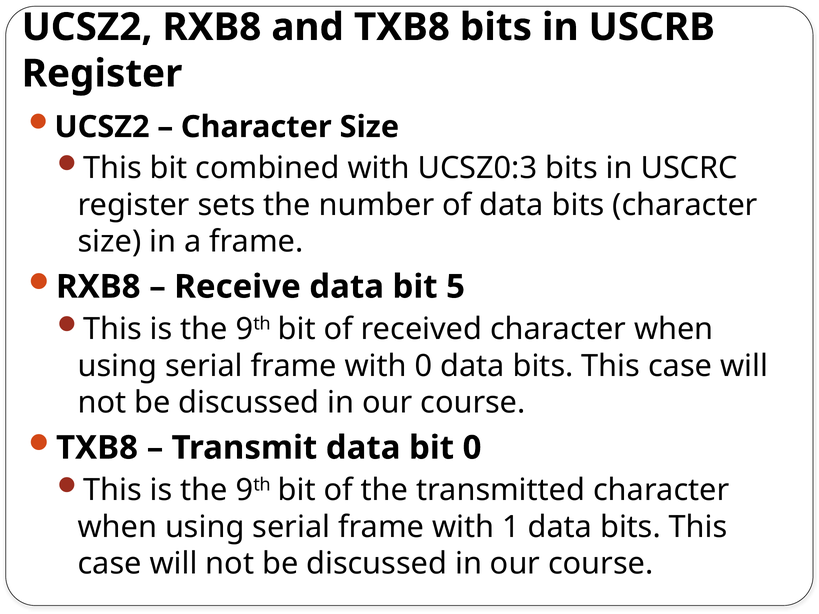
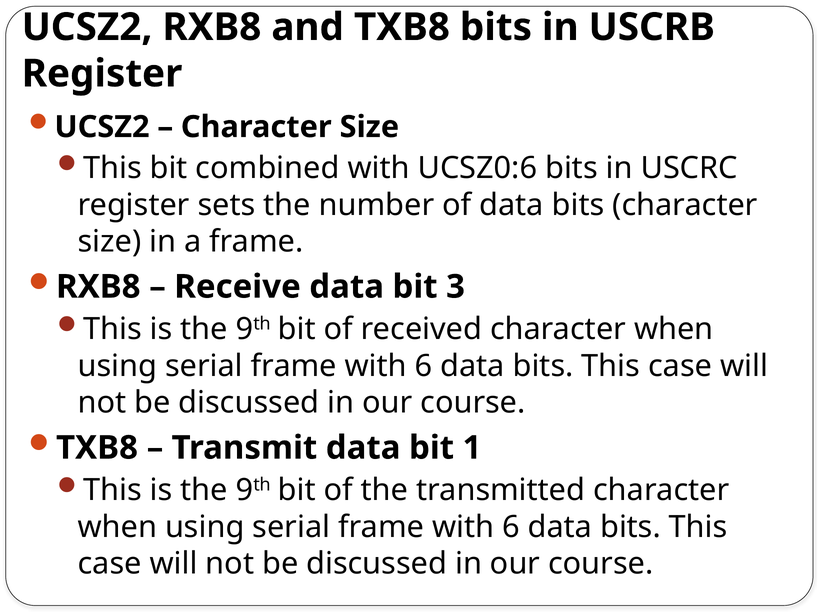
UCSZ0:3: UCSZ0:3 -> UCSZ0:6 (477, 168)
5: 5 -> 3 (456, 287)
0: 0 -> 6 (423, 366)
bit 0: 0 -> 1 (472, 448)
1: 1 -> 6 (511, 527)
